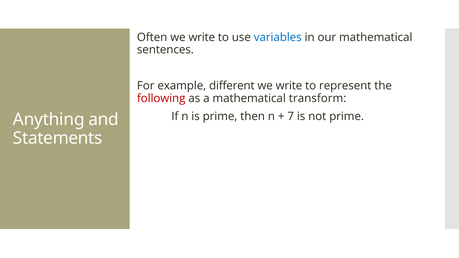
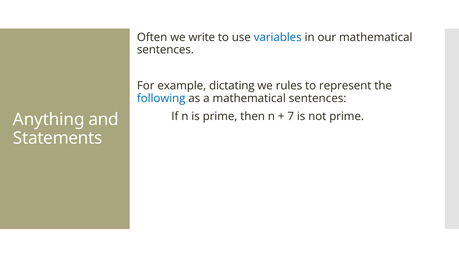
different: different -> dictating (232, 86)
write: write -> rules (289, 86)
following colour: red -> blue (161, 98)
a mathematical transform: transform -> sentences (318, 98)
